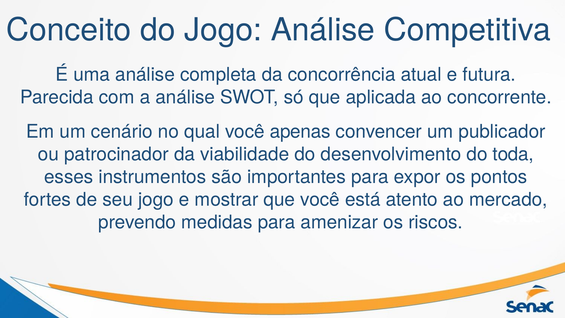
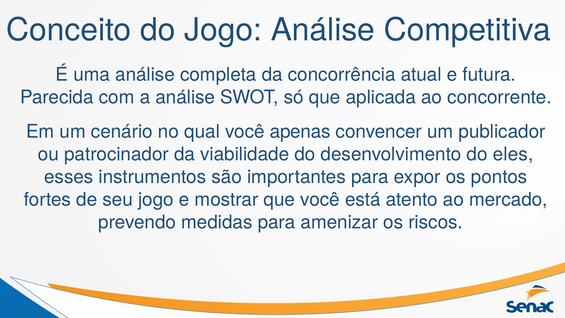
toda: toda -> eles (513, 154)
